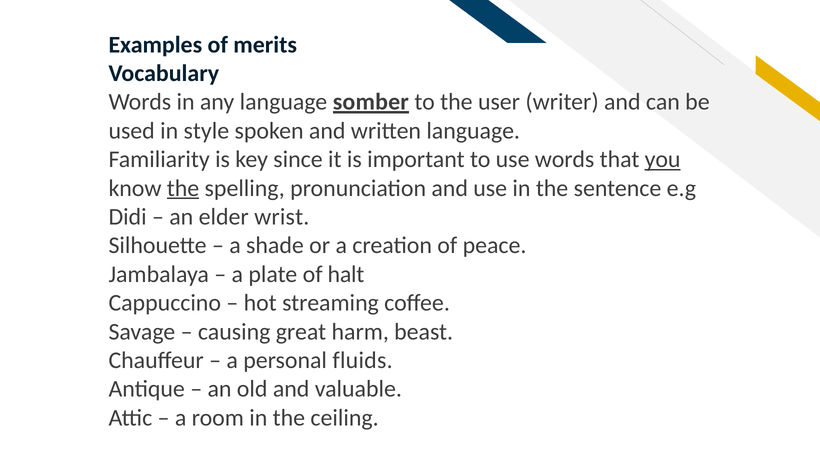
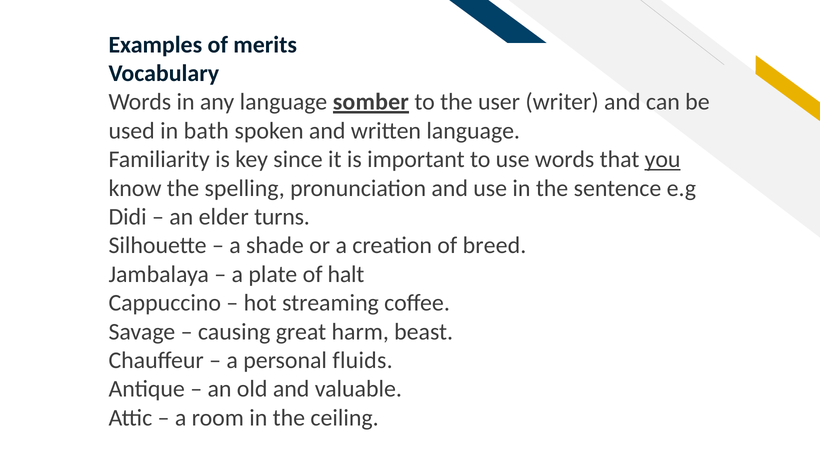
style: style -> bath (206, 131)
the underline: present -> none (183, 188)
wrist: wrist -> turns (282, 217)
peace: peace -> breed (494, 246)
